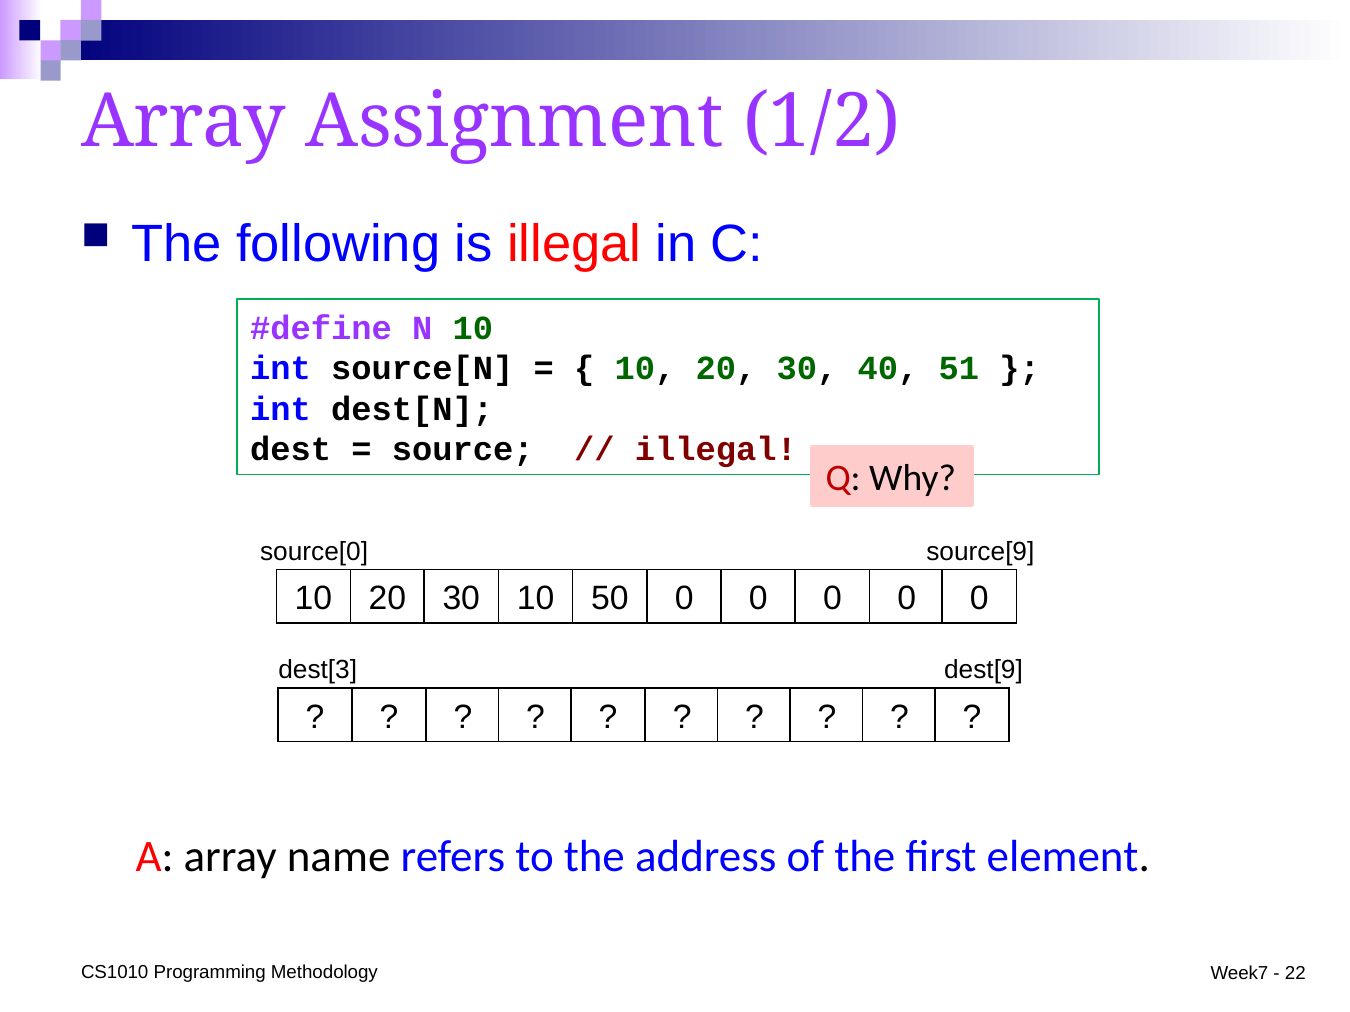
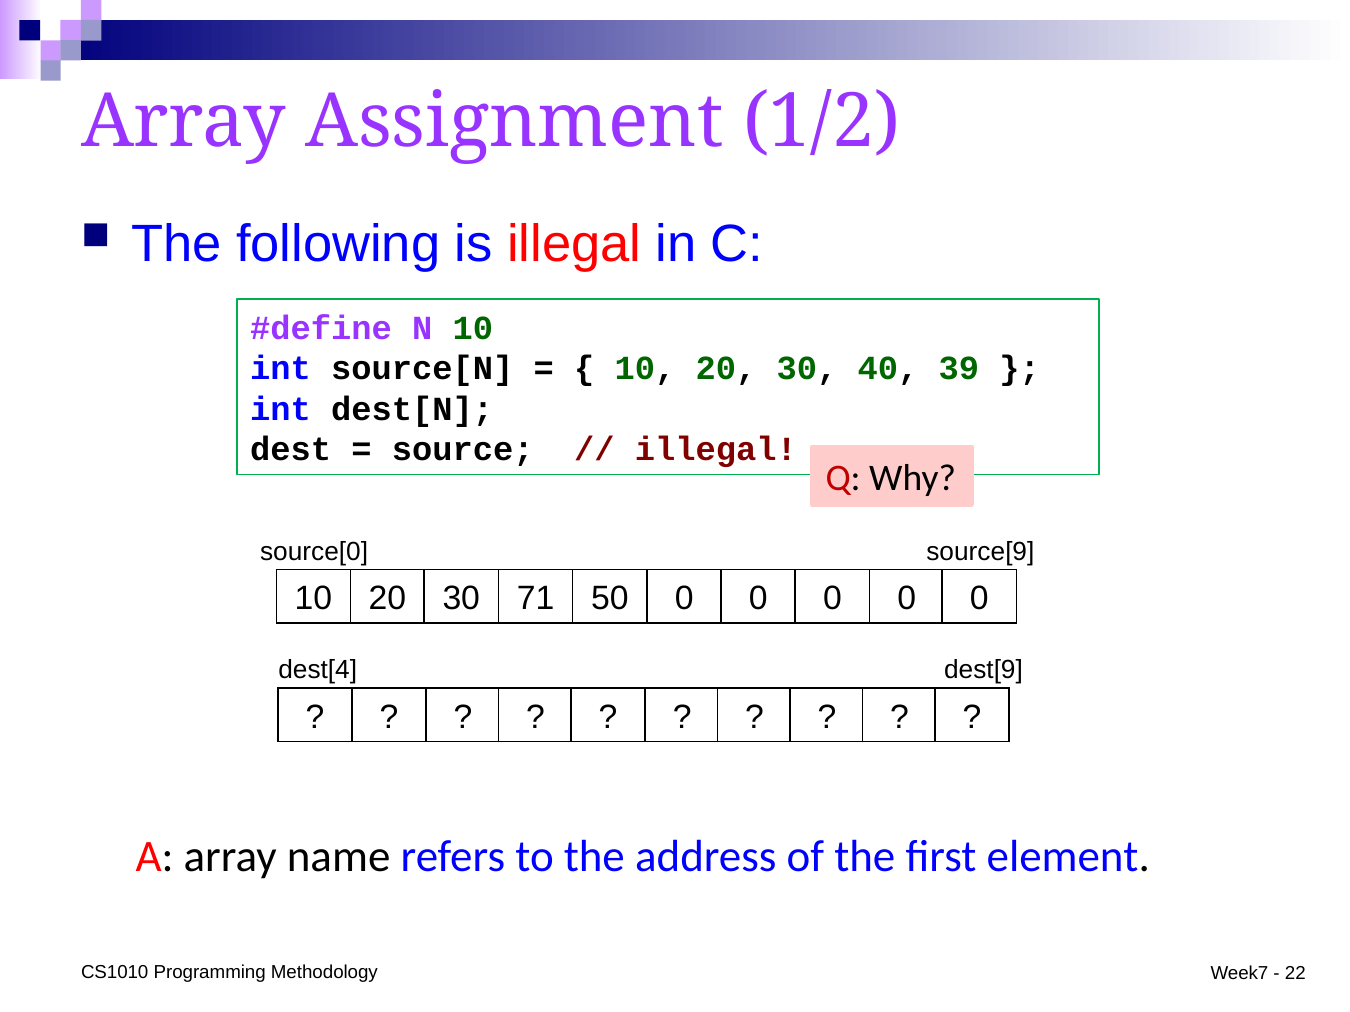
51: 51 -> 39 (959, 369)
30 10: 10 -> 71 (536, 599)
dest[3: dest[3 -> dest[4 (318, 670)
